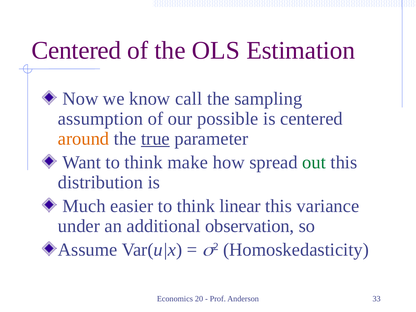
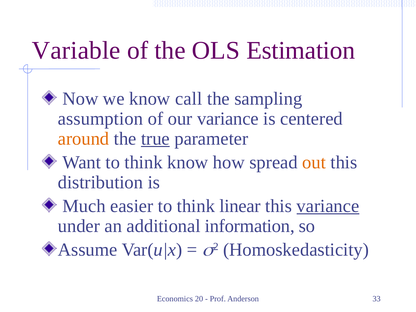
Centered: Centered -> Variable (76, 50)
our possible: possible -> variance (228, 119)
think make: make -> know (188, 162)
out colour: green -> orange (314, 162)
variance underline: none -> present (328, 206)
observation: observation -> information (250, 226)
